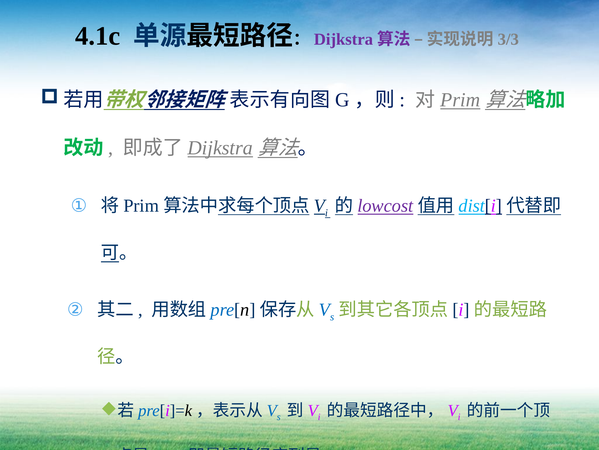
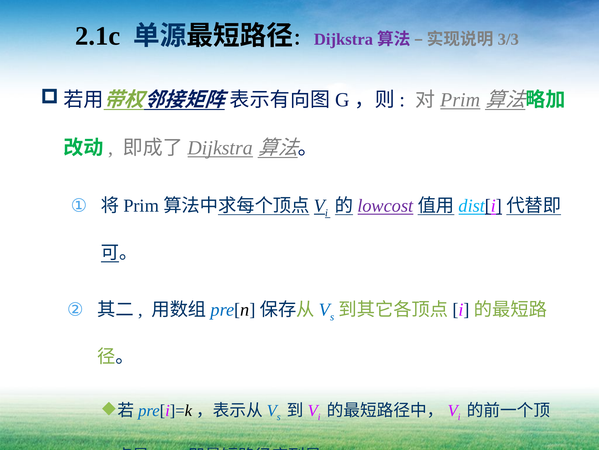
4.1c: 4.1c -> 2.1c (98, 36)
